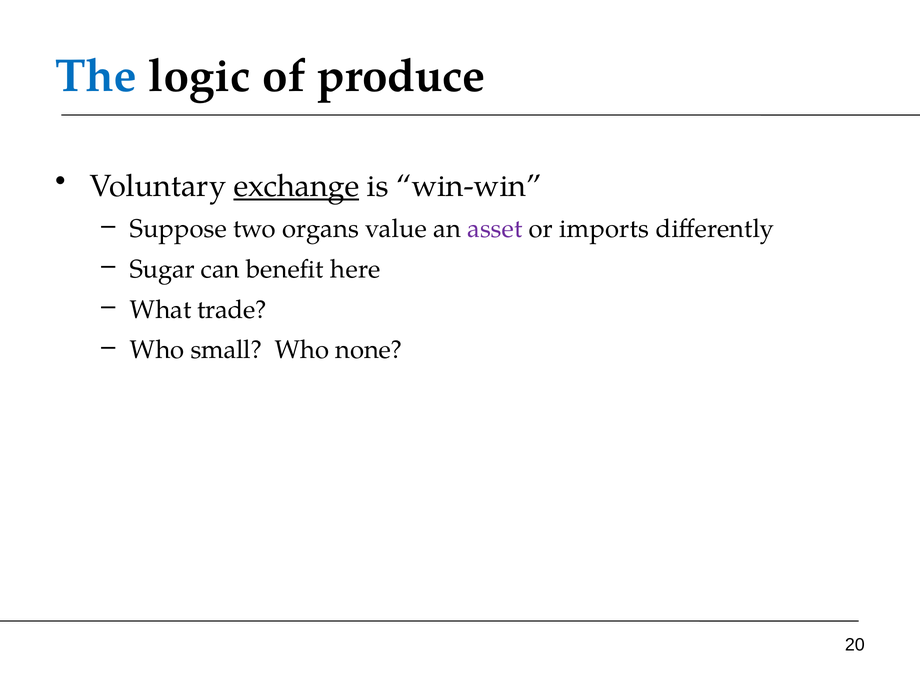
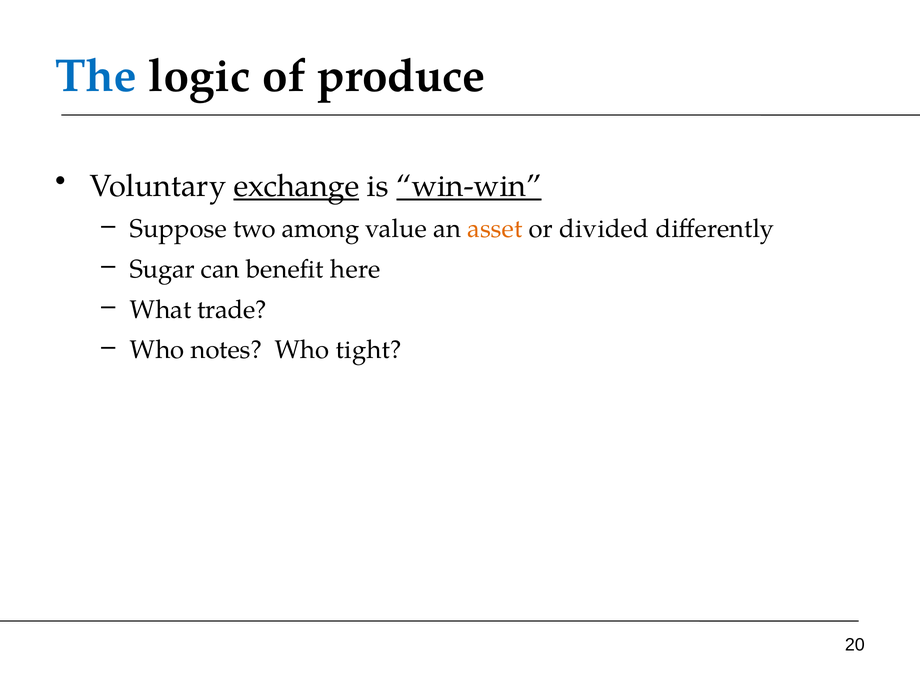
win-win underline: none -> present (469, 186)
organs: organs -> among (321, 229)
asset colour: purple -> orange (495, 229)
imports: imports -> divided (604, 229)
small: small -> notes (226, 350)
none: none -> tight (369, 350)
